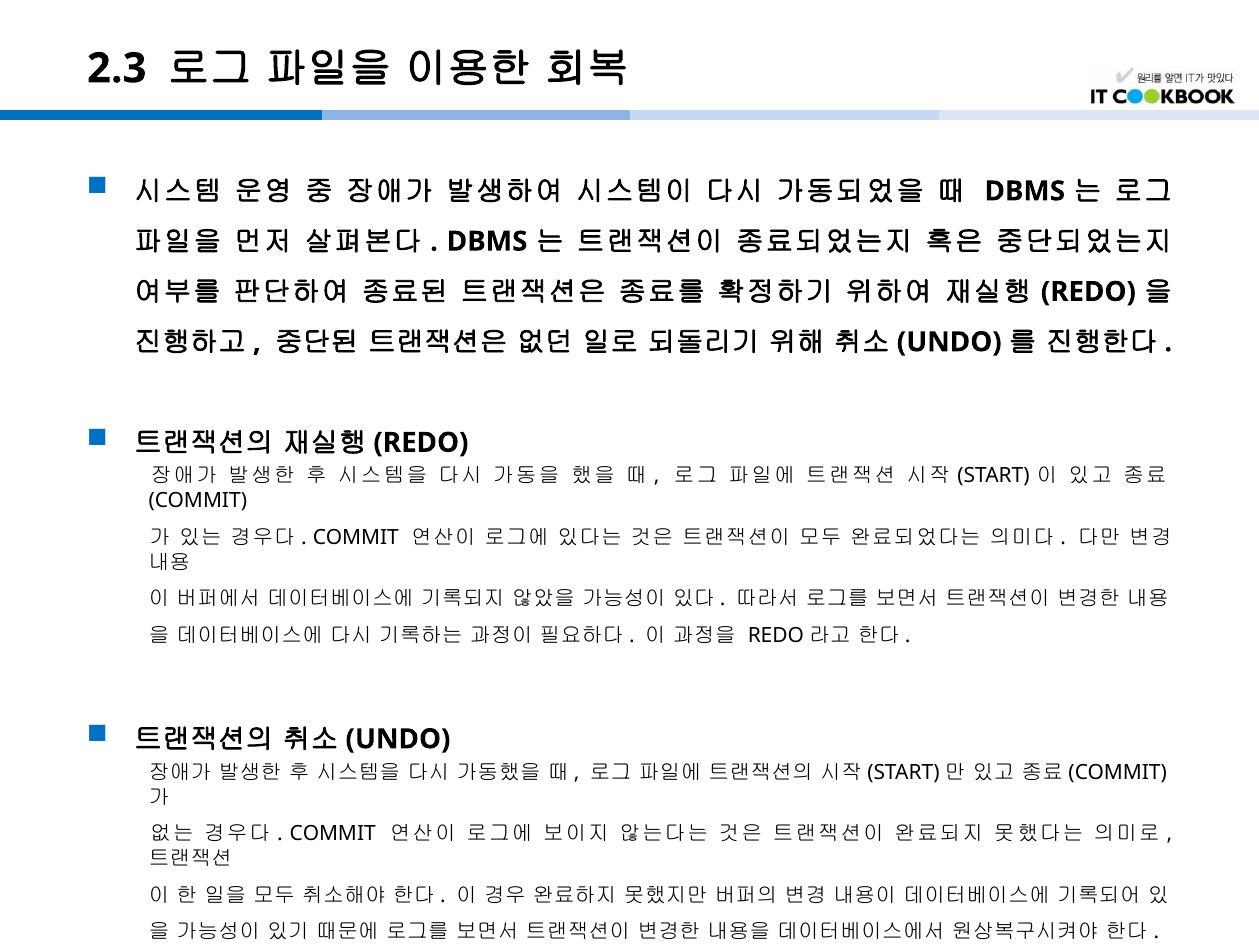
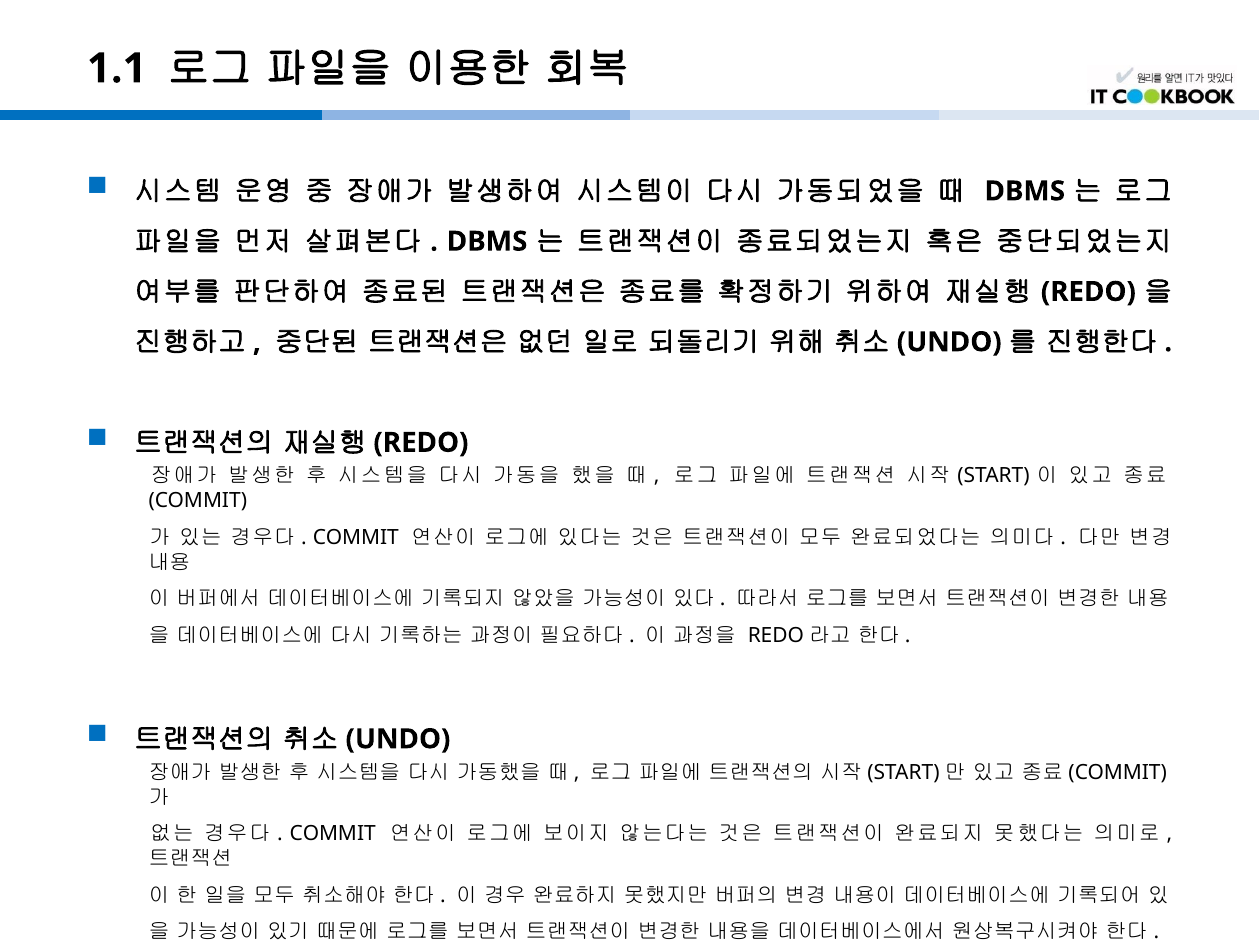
2.3: 2.3 -> 1.1 (117, 68)
